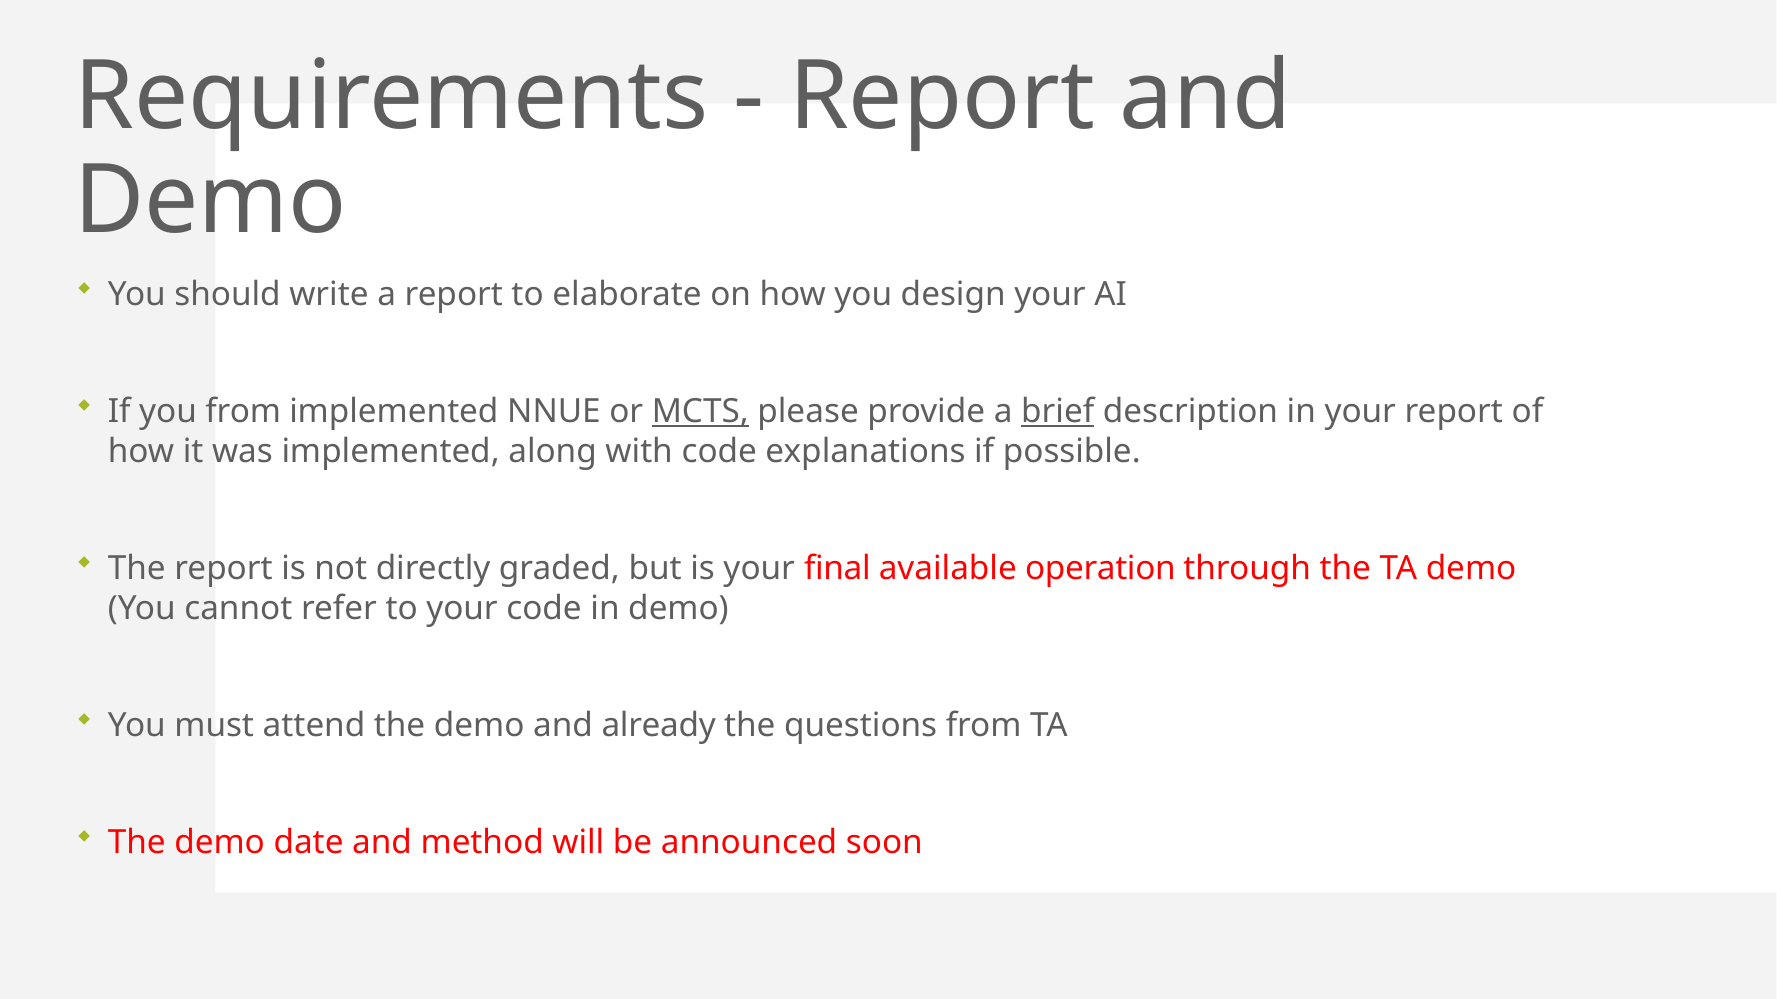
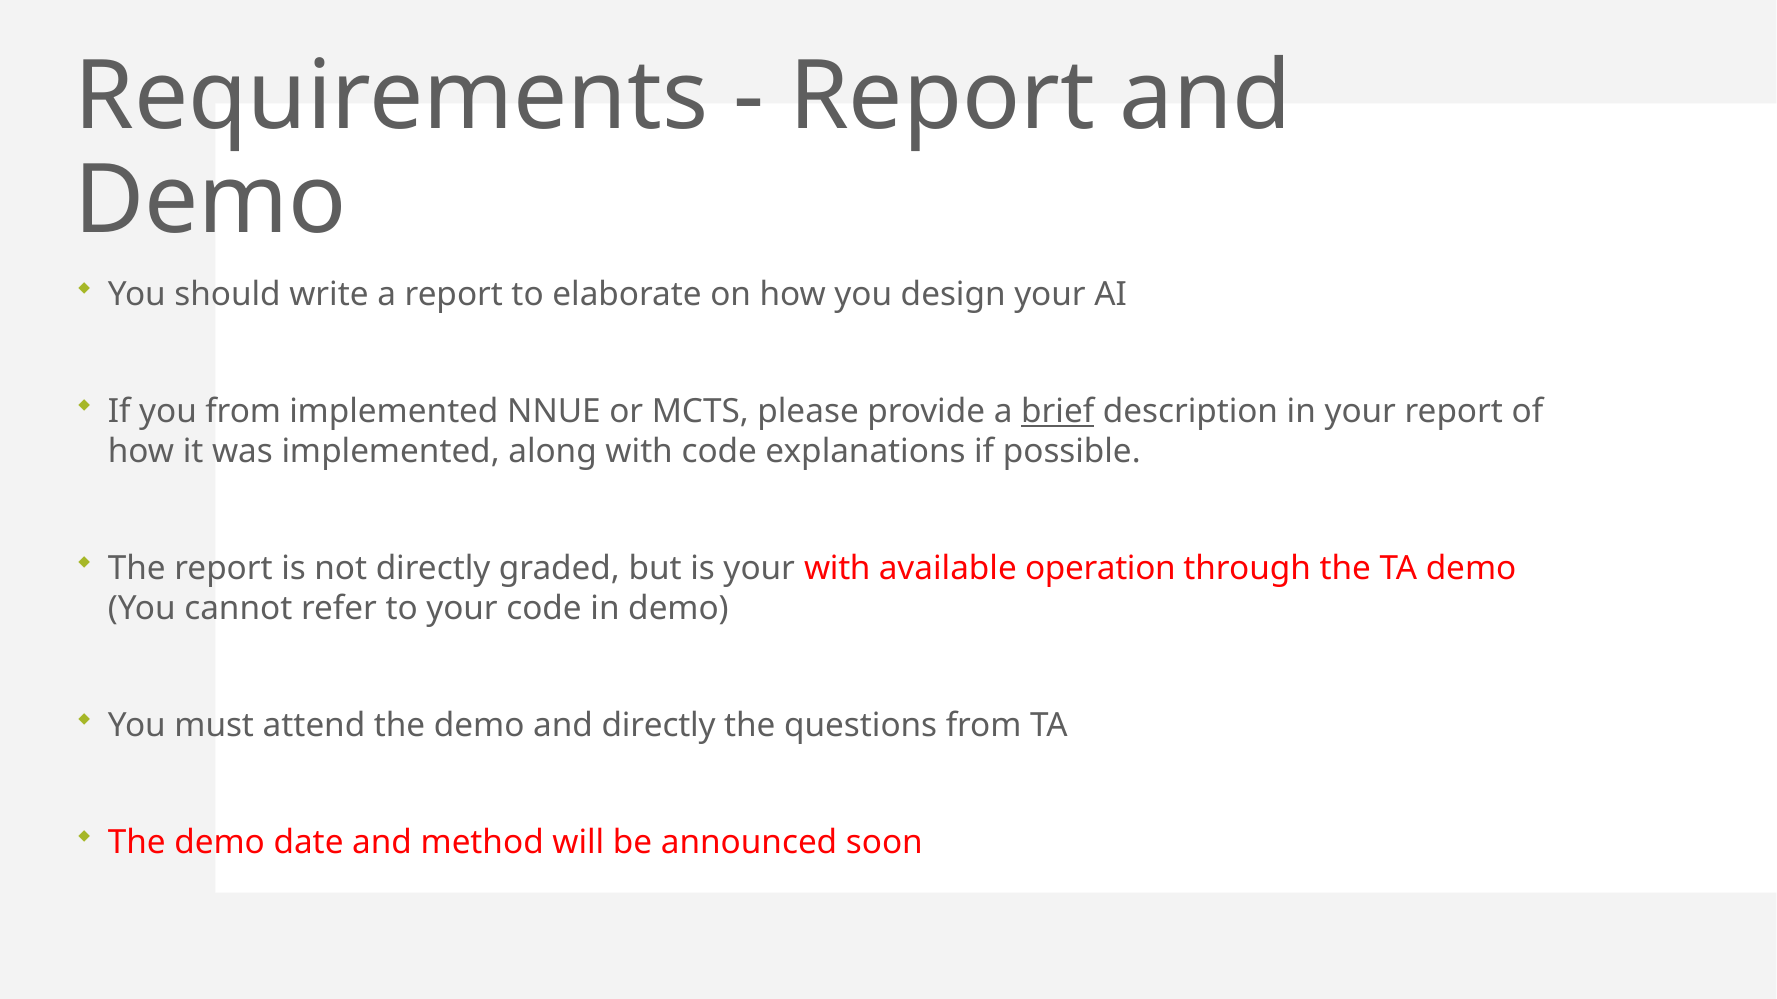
MCTS underline: present -> none (700, 412)
your final: final -> with (837, 569)
and already: already -> directly (659, 726)
